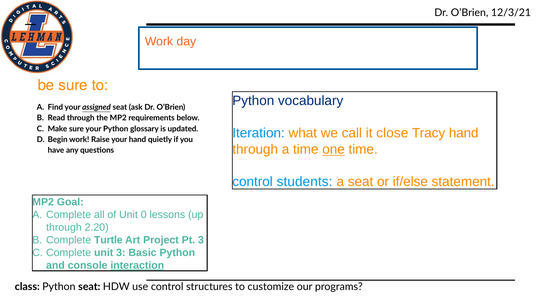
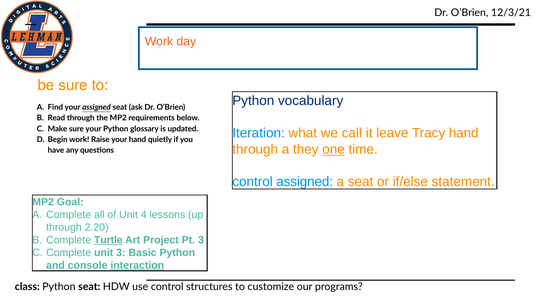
close: close -> leave (392, 133)
a time: time -> they (306, 149)
control students: students -> assigned (305, 182)
0: 0 -> 4 (144, 215)
Turtle underline: none -> present (108, 240)
